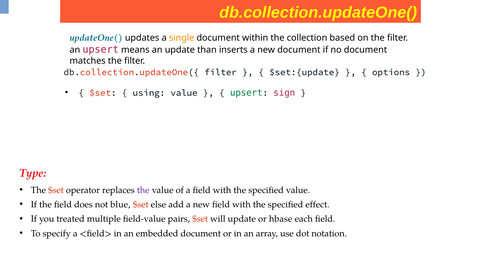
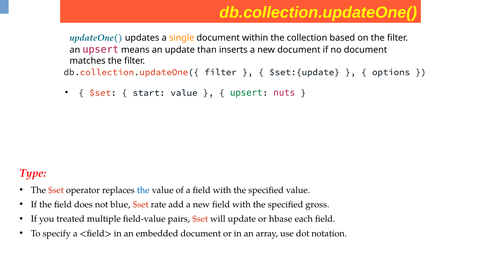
using: using -> start (149, 93)
sign: sign -> nuts (284, 93)
the colour: purple -> blue (143, 190)
else: else -> rate (158, 204)
effect: effect -> gross (317, 204)
